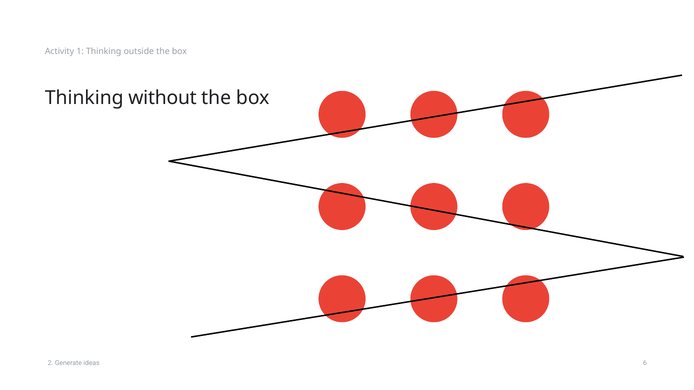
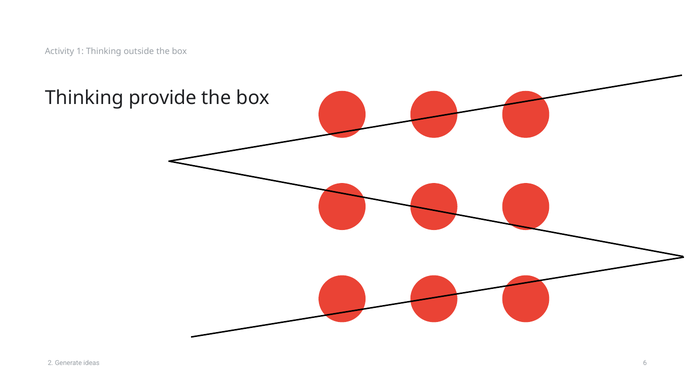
without: without -> provide (162, 98)
